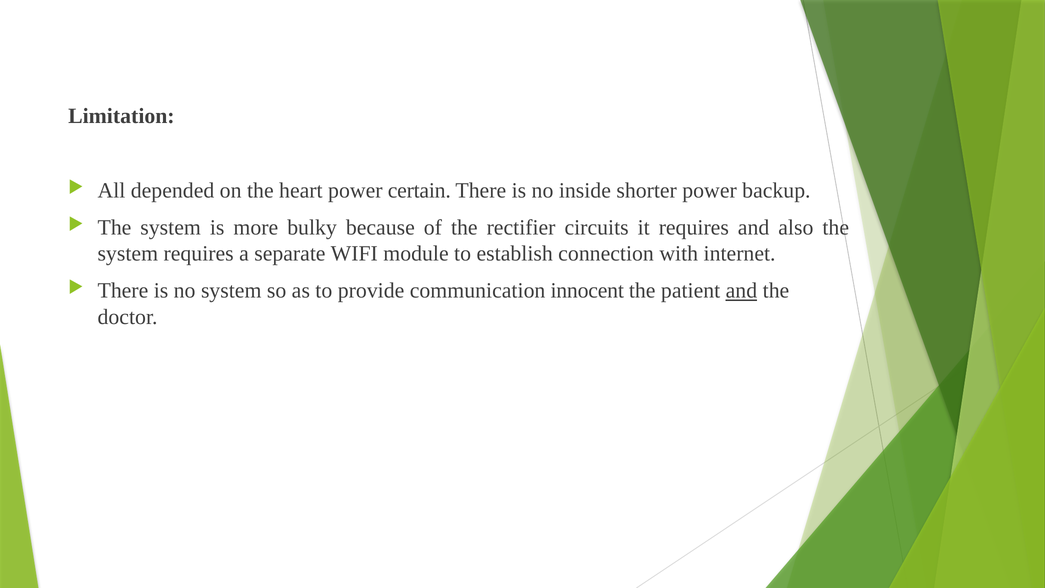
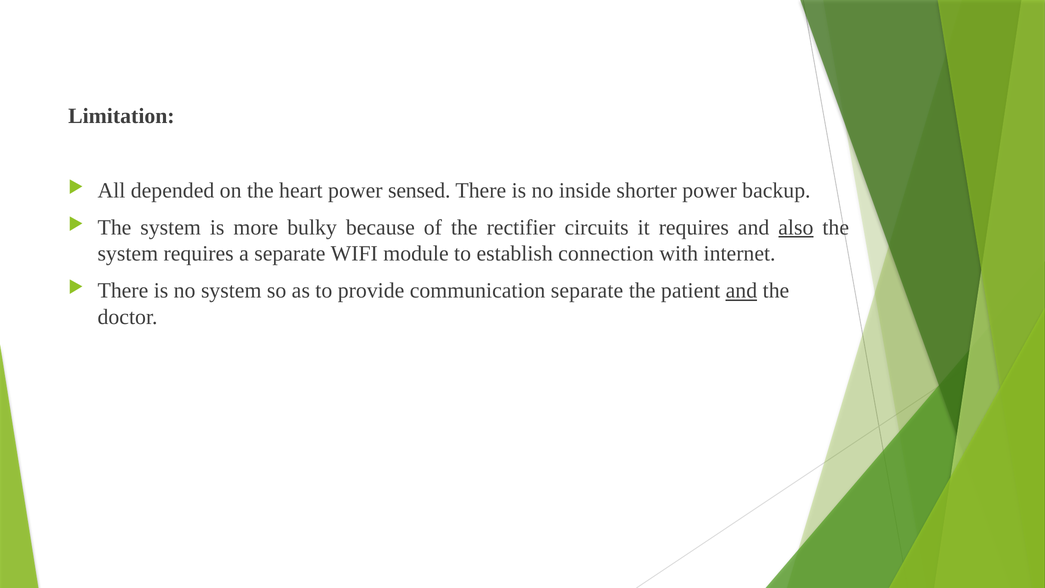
certain: certain -> sensed (419, 190)
also underline: none -> present (796, 227)
communication innocent: innocent -> separate (587, 291)
